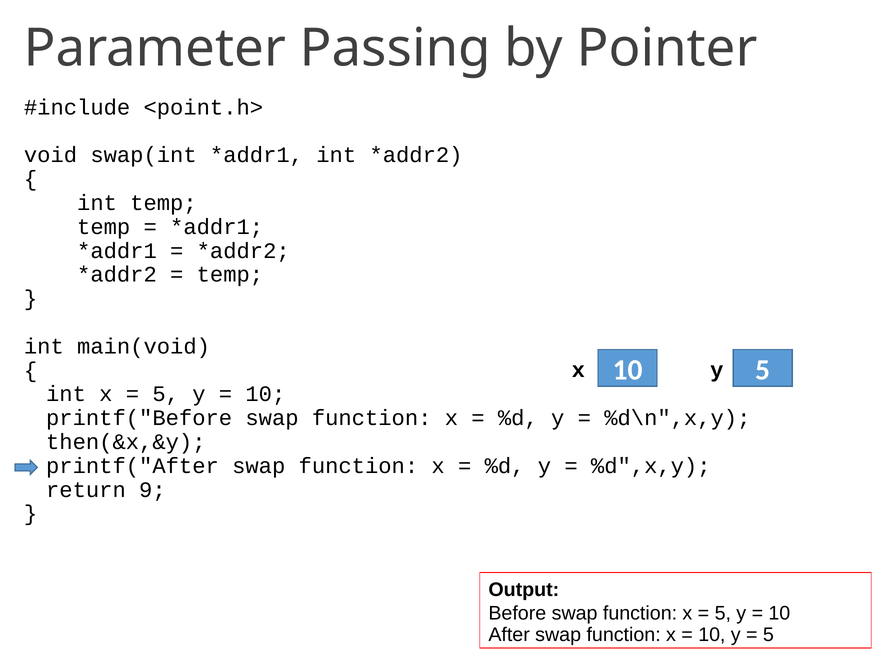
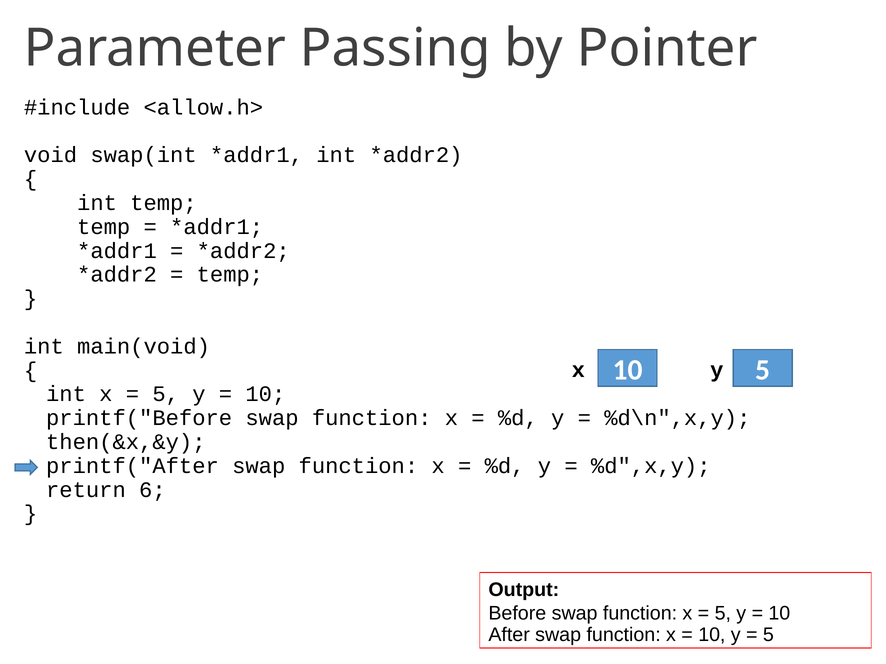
<point.h>: <point.h> -> <allow.h> (203, 107)
9: 9 -> 6 (152, 490)
